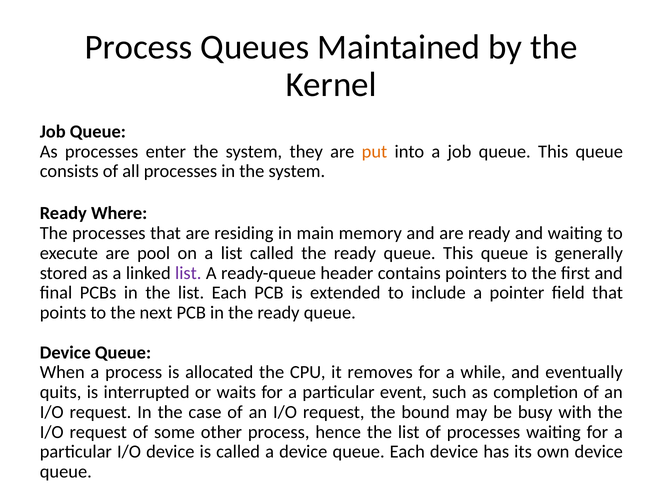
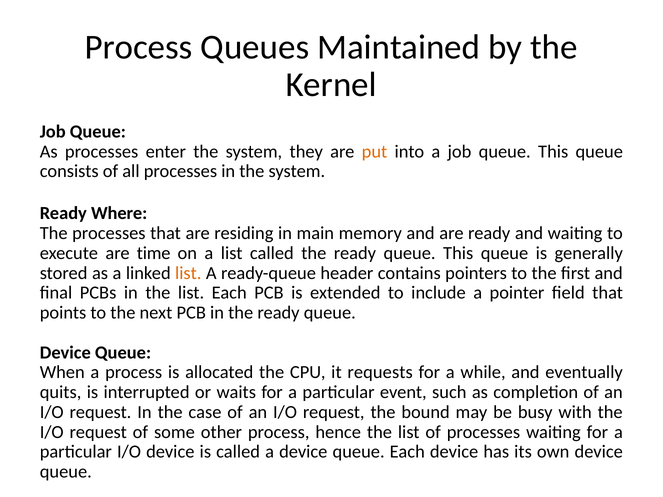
pool: pool -> time (154, 253)
list colour: purple -> orange (188, 273)
removes: removes -> requests (380, 373)
